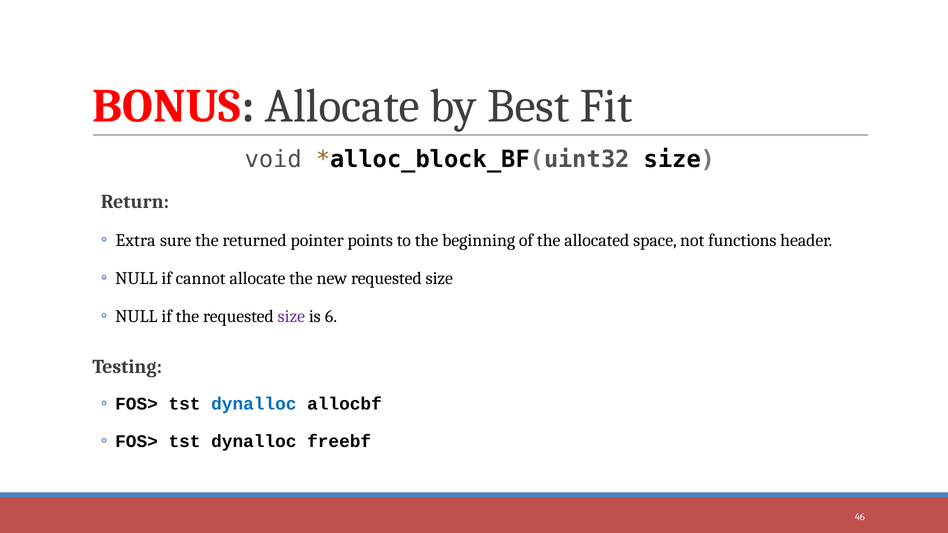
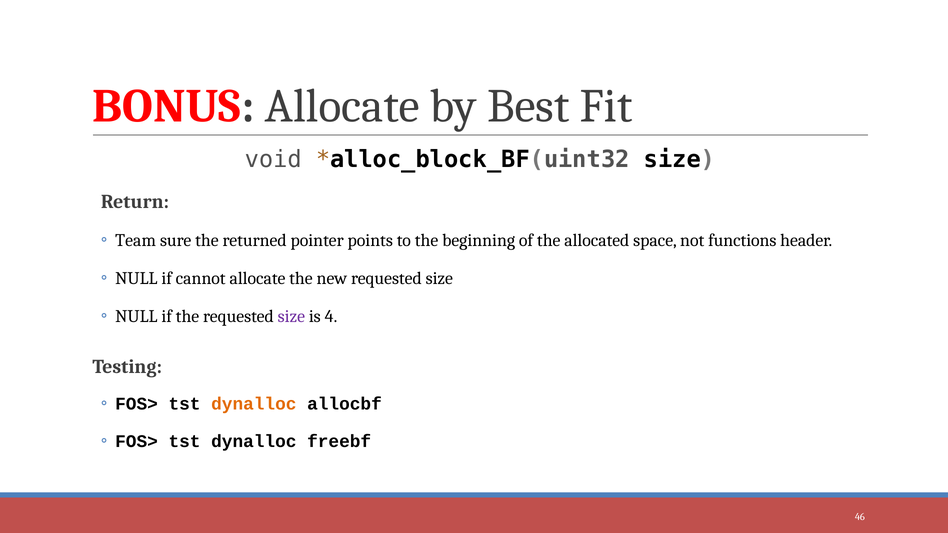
Extra: Extra -> Team (136, 241)
6: 6 -> 4 (331, 317)
dynalloc colour: blue -> orange (254, 404)
